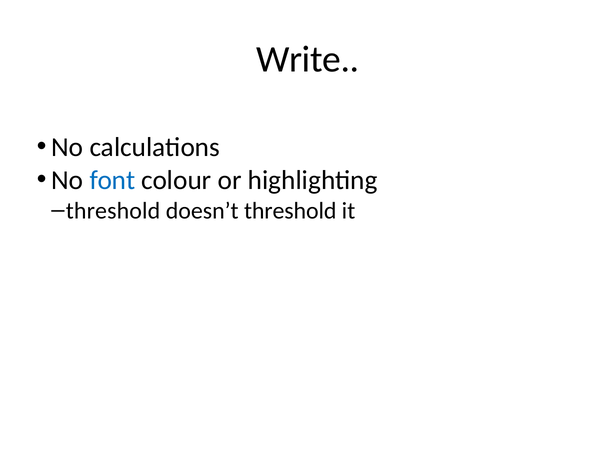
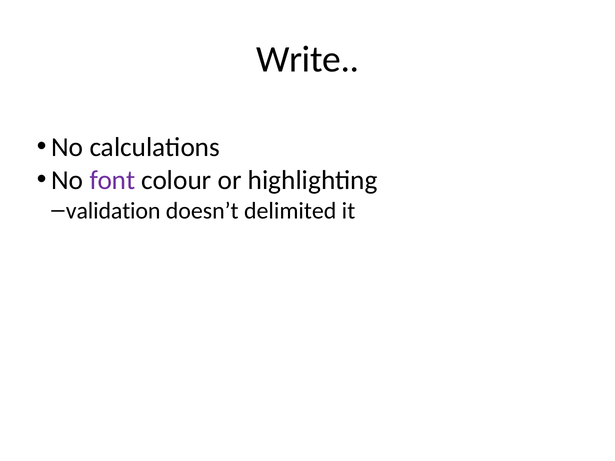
font colour: blue -> purple (112, 180)
threshold: threshold -> validation (113, 211)
doesn’t threshold: threshold -> delimited (290, 211)
